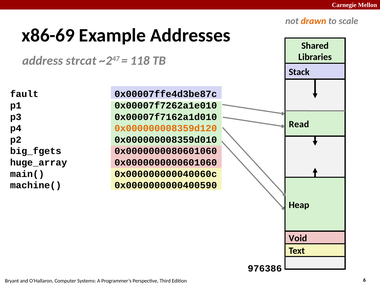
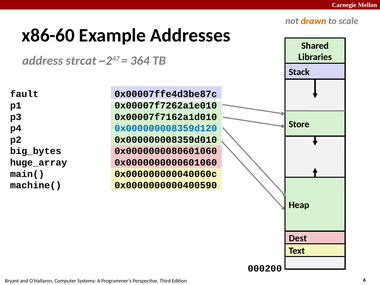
x86-69: x86-69 -> x86-60 (48, 35)
118: 118 -> 364 (140, 61)
Read: Read -> Store (299, 124)
0x000000008359d120 colour: orange -> blue (166, 128)
big_fgets: big_fgets -> big_bytes (36, 151)
Void: Void -> Dest (298, 238)
976386: 976386 -> 000200 (265, 268)
